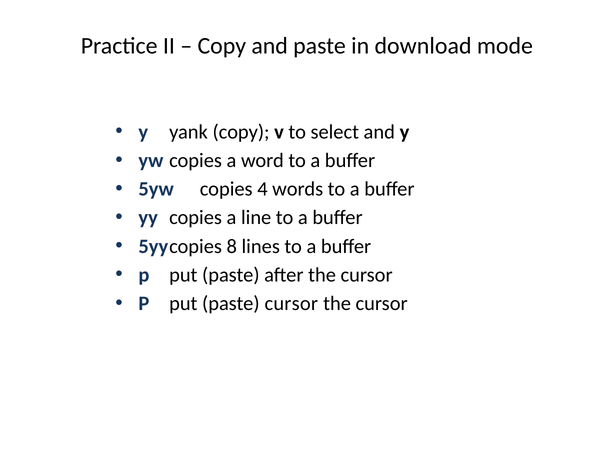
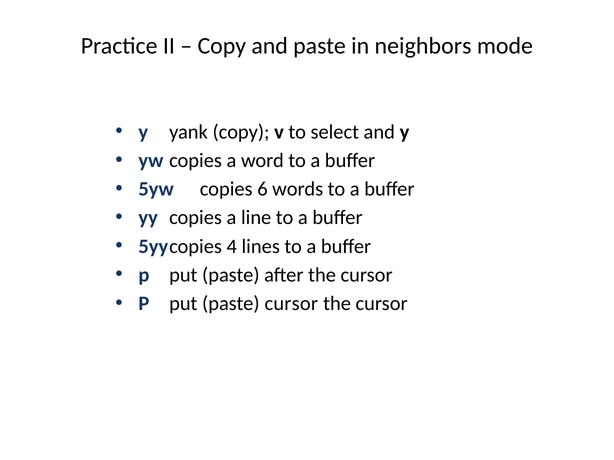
download: download -> neighbors (423, 46)
4: 4 -> 6 (262, 189)
8: 8 -> 4 (232, 247)
